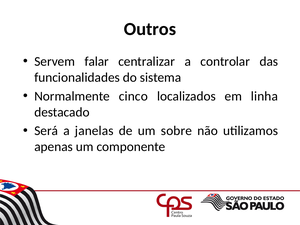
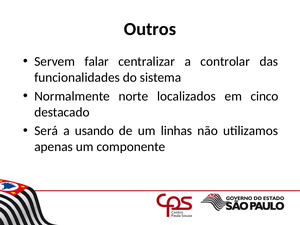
cinco: cinco -> norte (133, 96)
linha: linha -> cinco (265, 96)
janelas: janelas -> usando (94, 131)
sobre: sobre -> linhas (177, 131)
